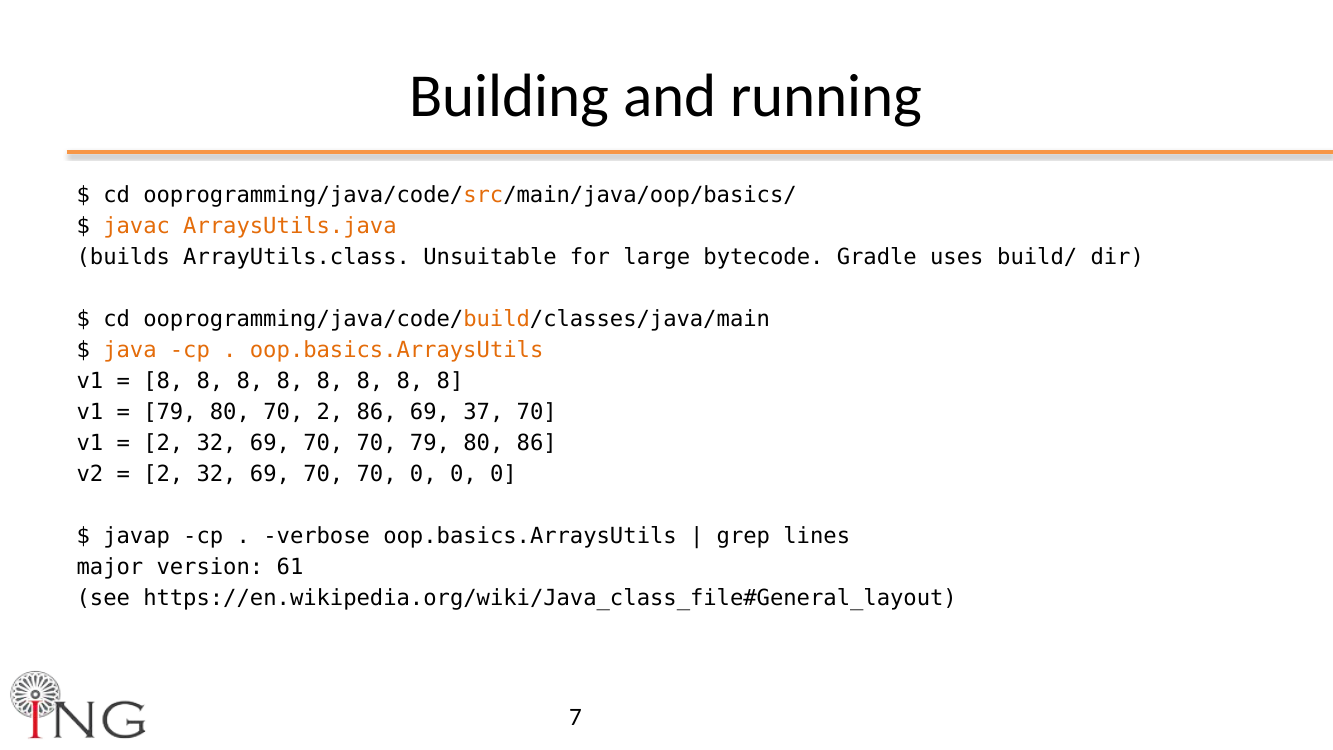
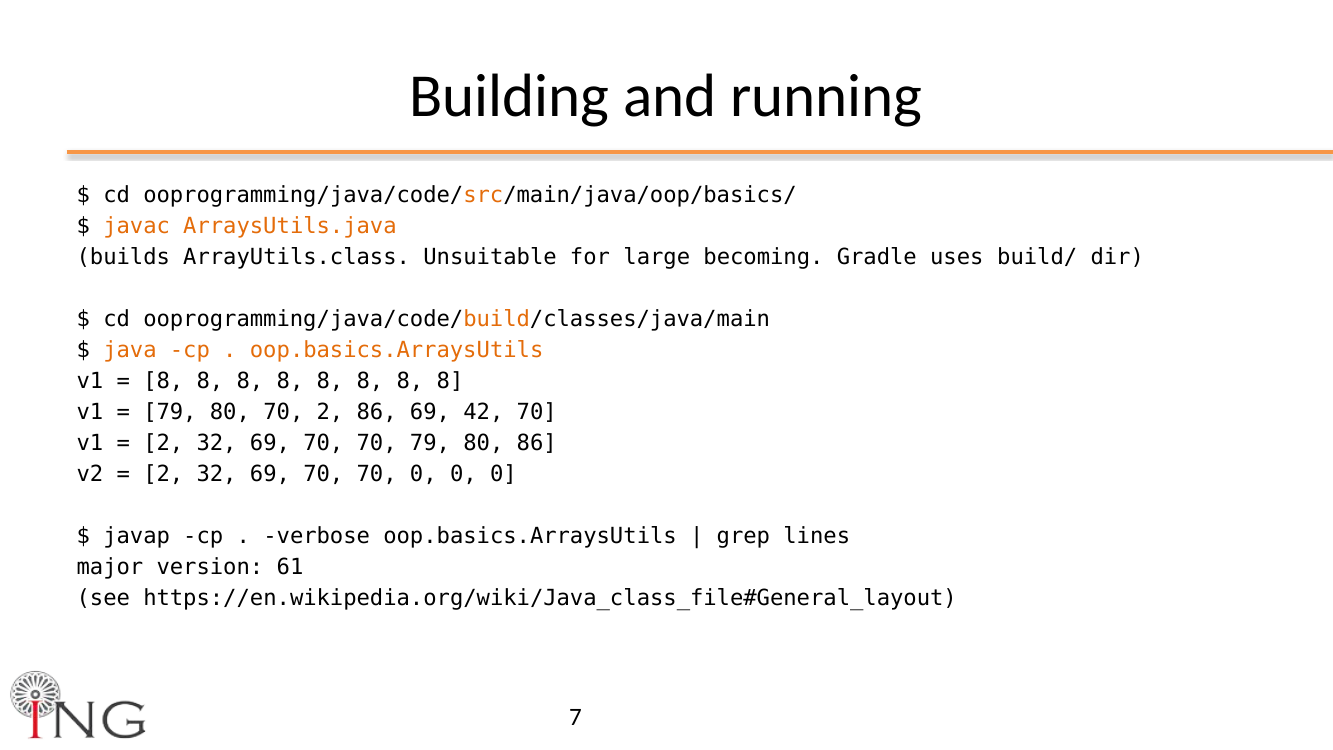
bytecode: bytecode -> becoming (763, 257)
37: 37 -> 42 (483, 412)
